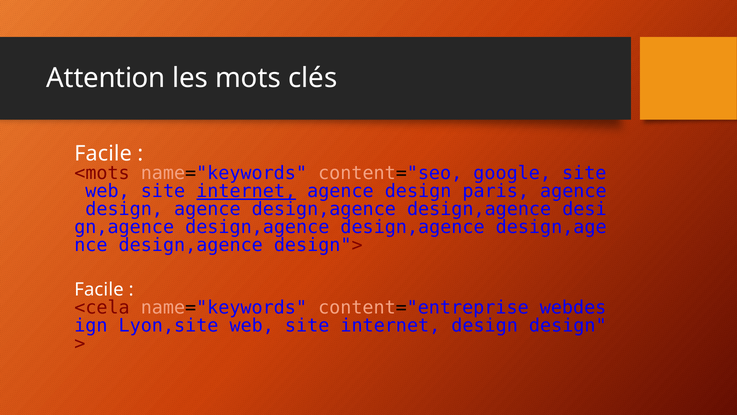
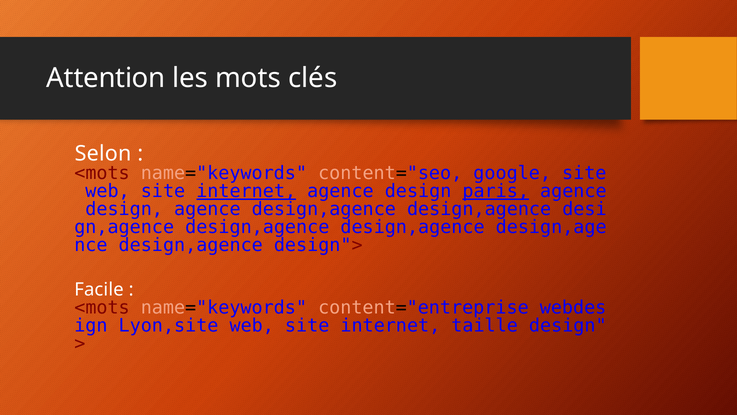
Facile: Facile -> Selon (103, 154)
paris underline: none -> present (496, 191)
<cela: <cela -> <mots (102, 307)
internet design: design -> taille (485, 325)
